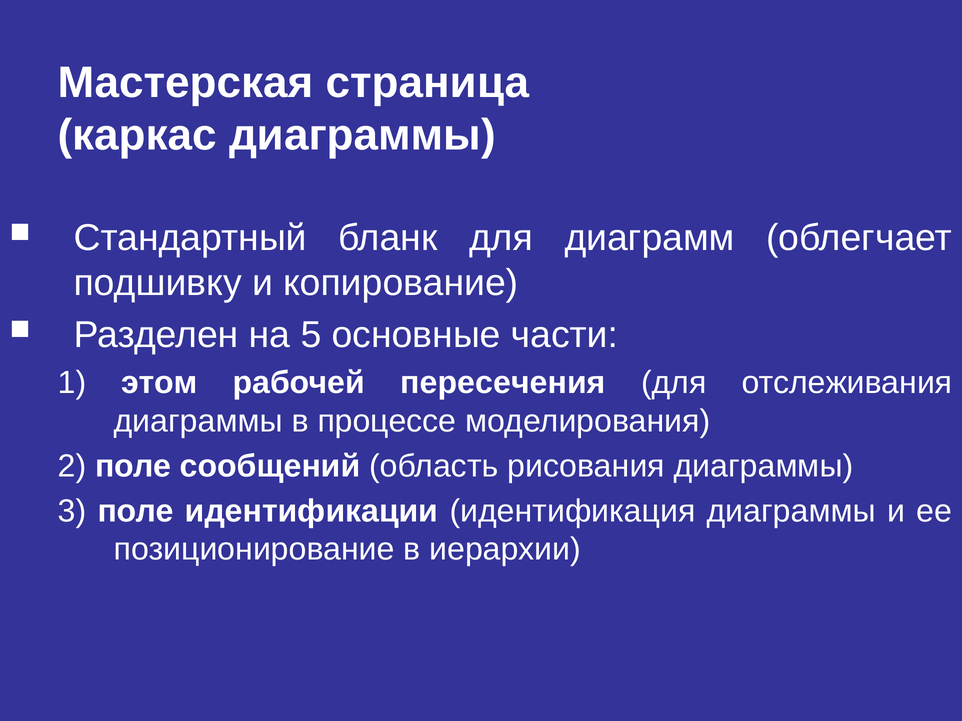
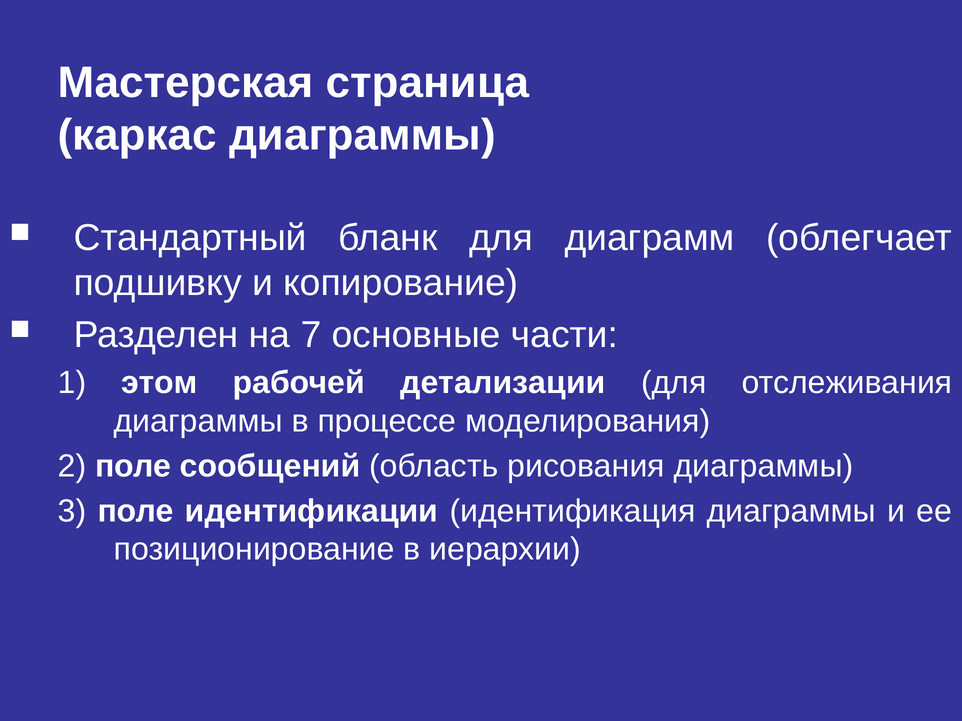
5: 5 -> 7 (311, 335)
пересечения: пересечения -> детализации (503, 383)
